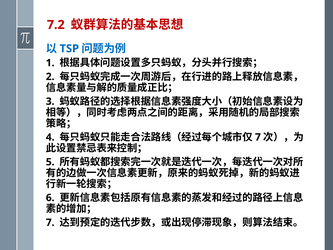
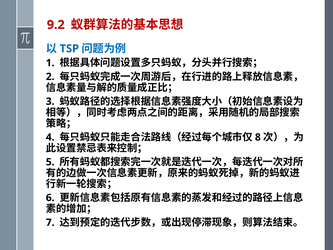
7.2: 7.2 -> 9.2 (56, 25)
7: 7 -> 8 (258, 137)
